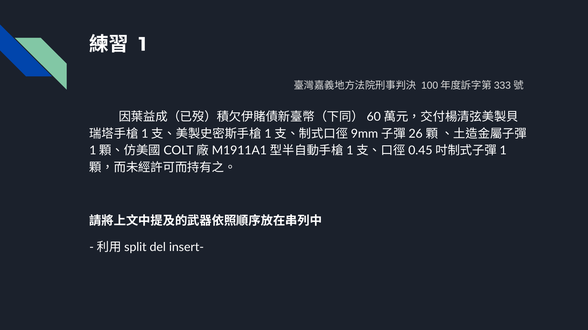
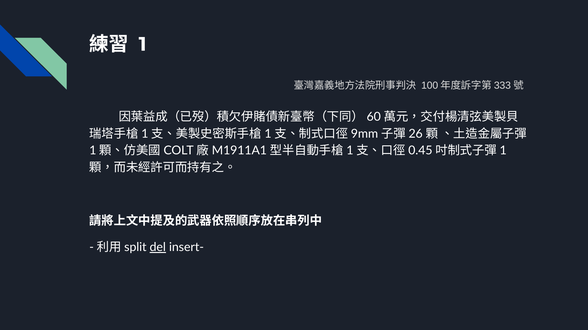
del underline: none -> present (158, 248)
